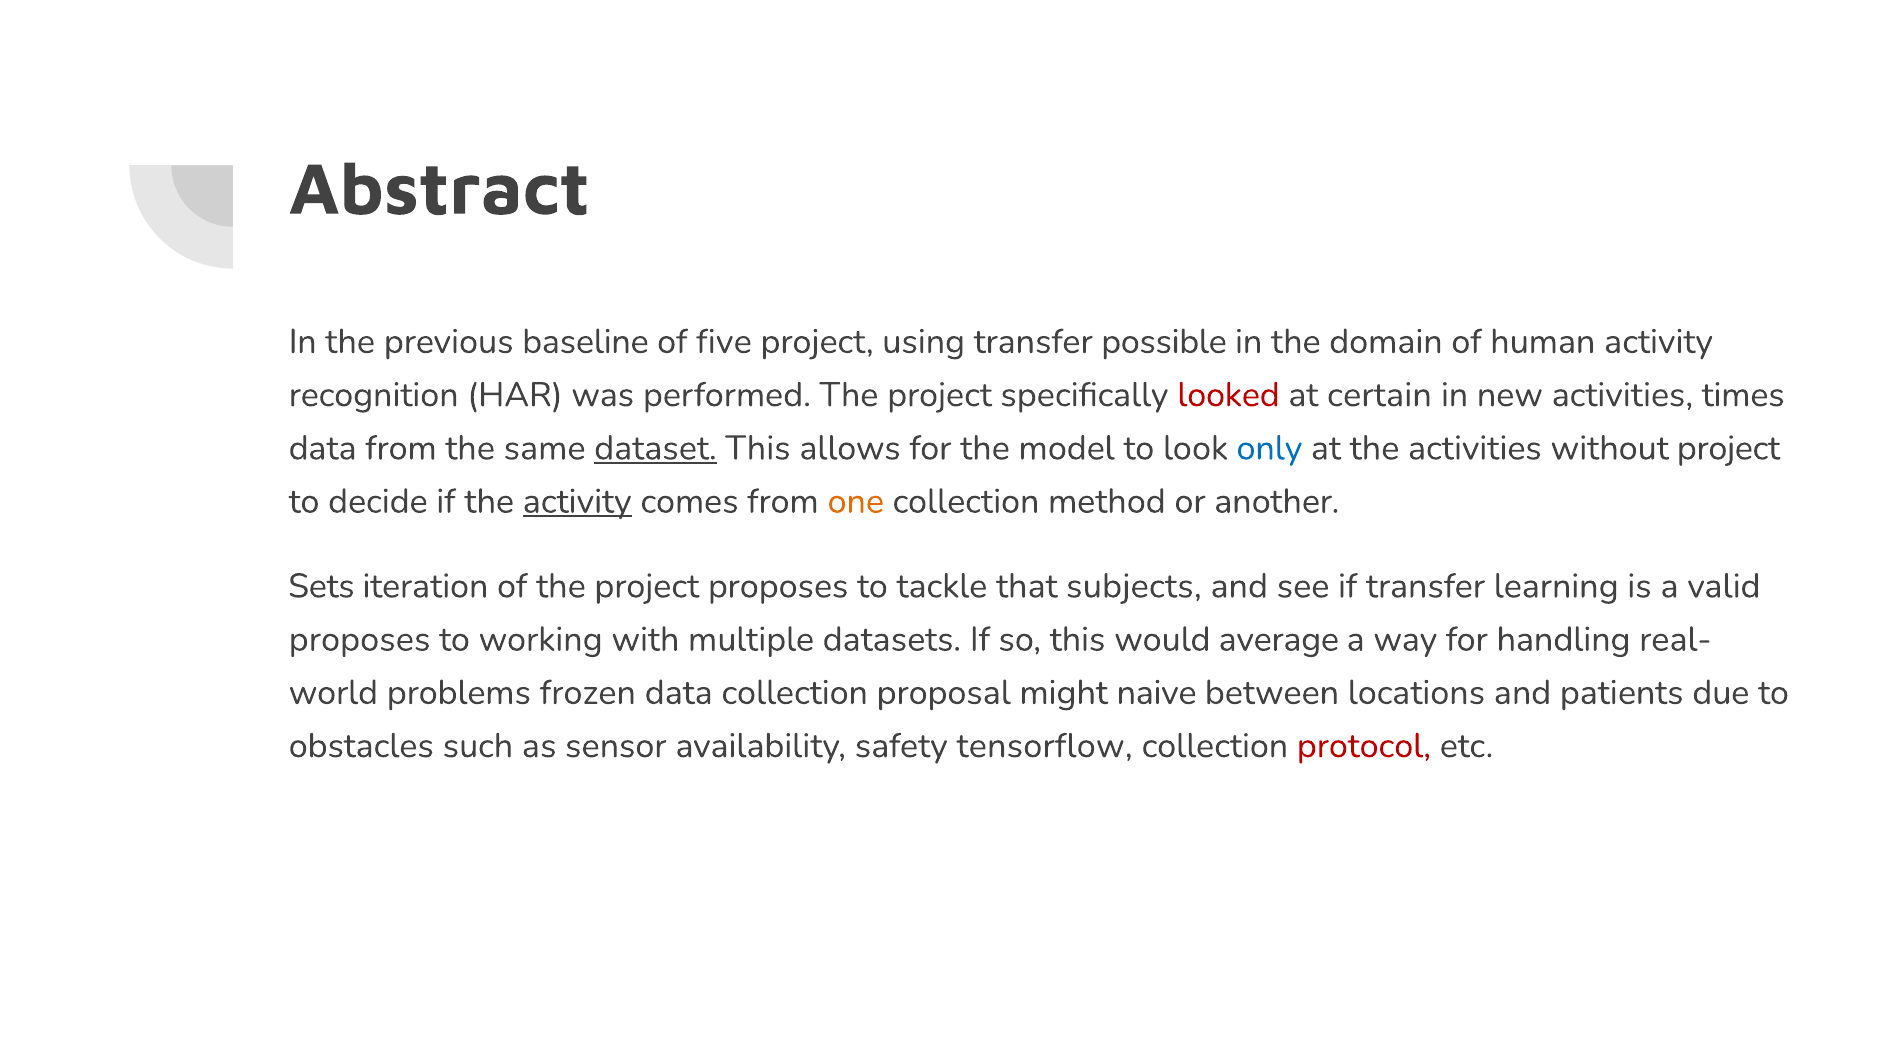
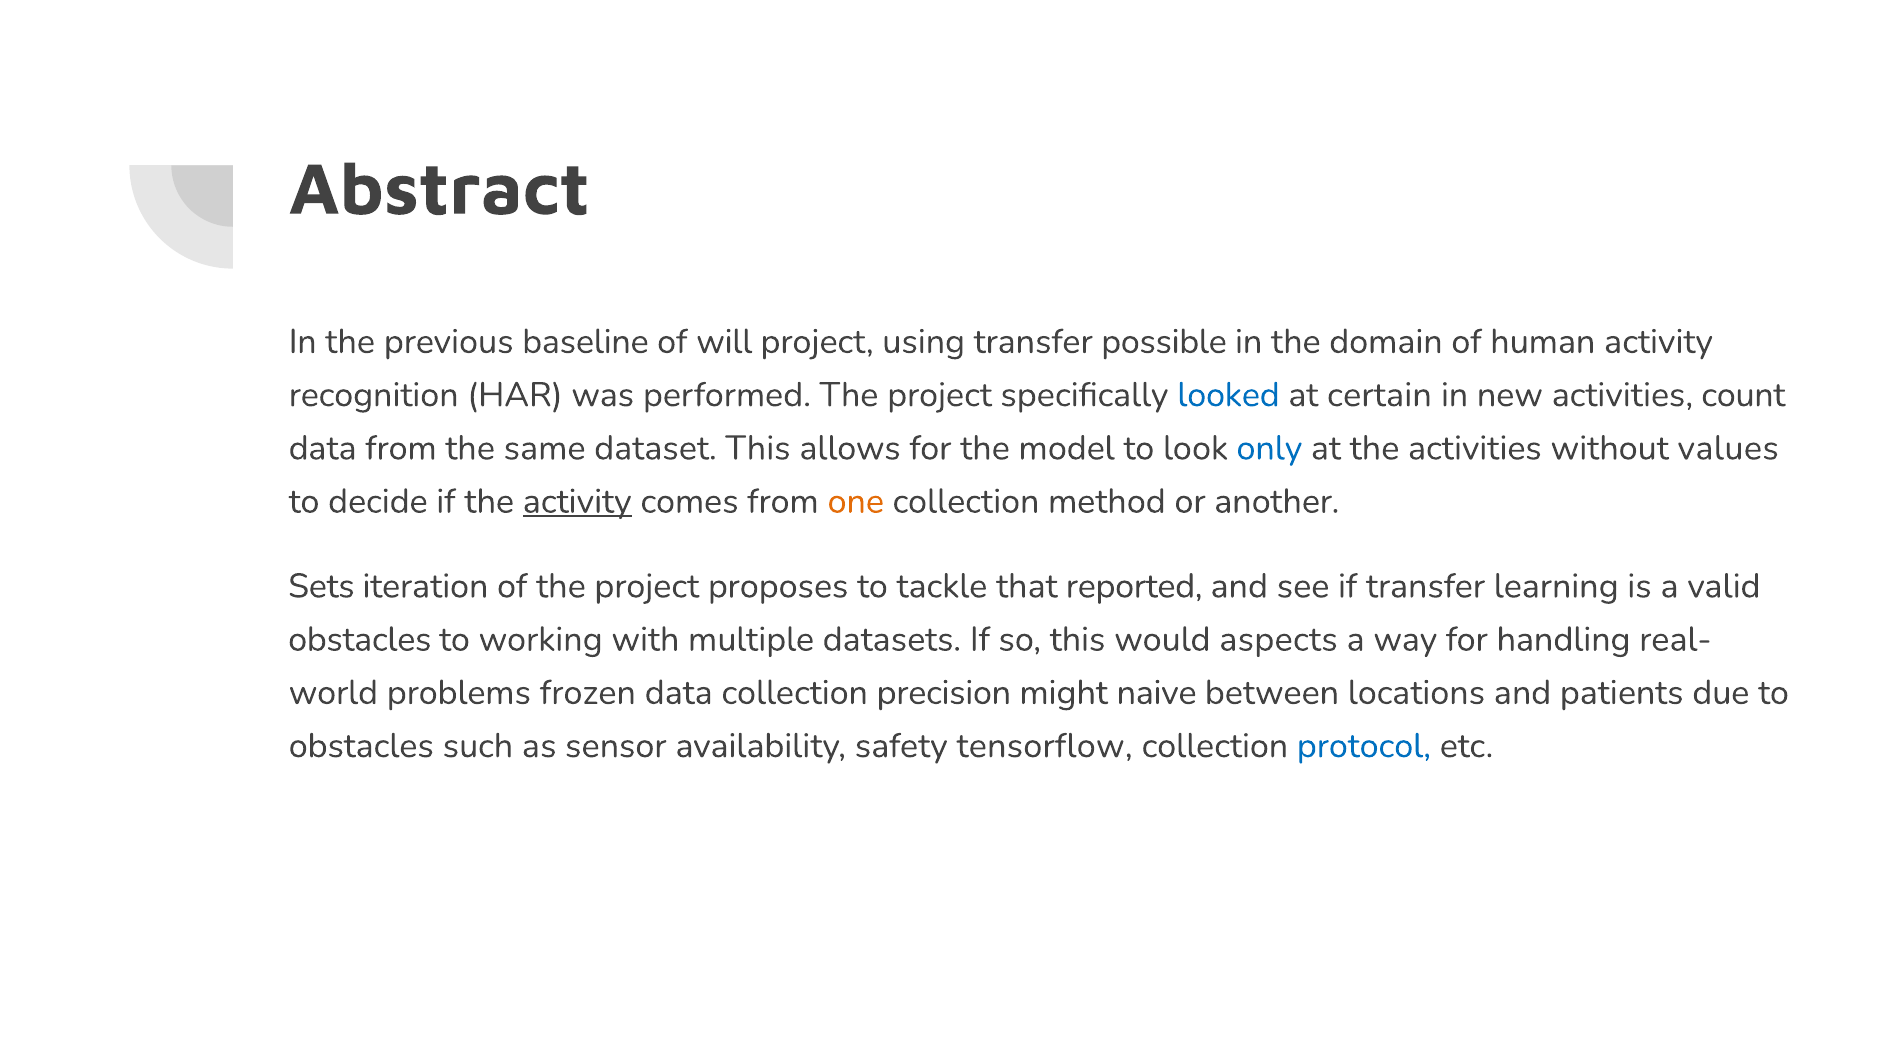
five: five -> will (724, 342)
looked colour: red -> blue (1229, 395)
times: times -> count (1743, 395)
dataset underline: present -> none (655, 448)
without project: project -> values (1728, 448)
subjects: subjects -> reported (1134, 586)
proposes: proposes -> obstacles (360, 640)
average: average -> aspects (1279, 640)
proposal: proposal -> precision (944, 693)
protocol colour: red -> blue (1364, 746)
